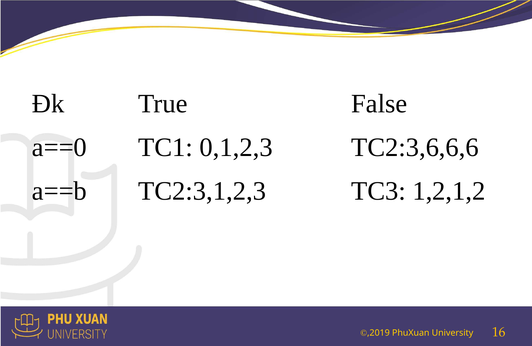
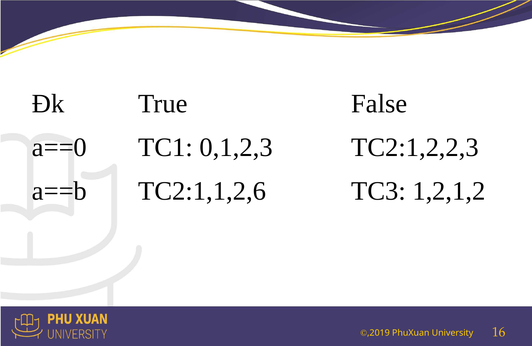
TC2:3,6,6,6: TC2:3,6,6,6 -> TC2:1,2,2,3 (415, 147)
TC2:3,1,2,3: TC2:3,1,2,3 -> TC2:1,1,2,6 (202, 191)
